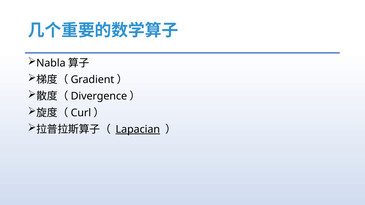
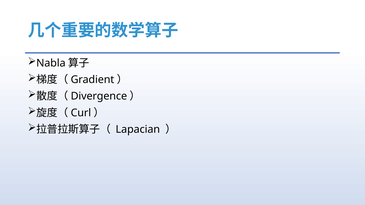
Lapacian underline: present -> none (138, 130)
